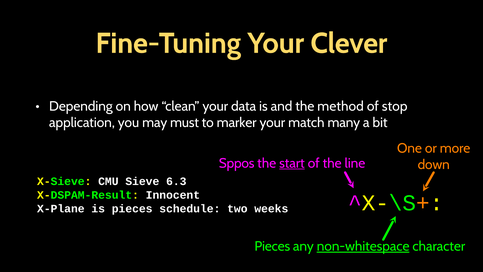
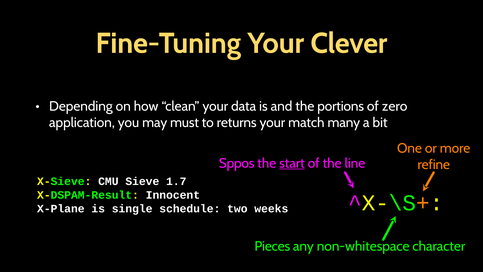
method: method -> portions (341, 106)
stop: stop -> zero (395, 106)
marker: marker -> returns (237, 123)
down: down -> refine (434, 164)
6.3: 6.3 -> 1.7 (176, 181)
is pieces: pieces -> single (132, 209)
non-whitespace underline: present -> none (363, 246)
